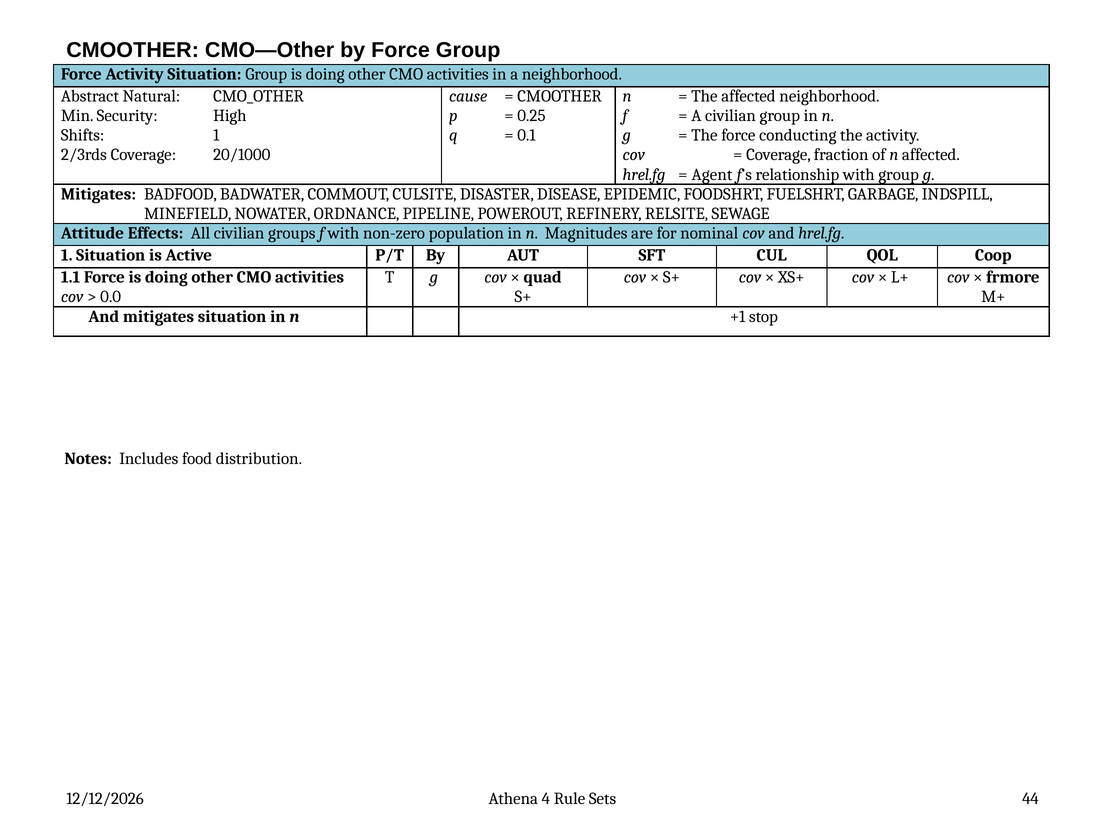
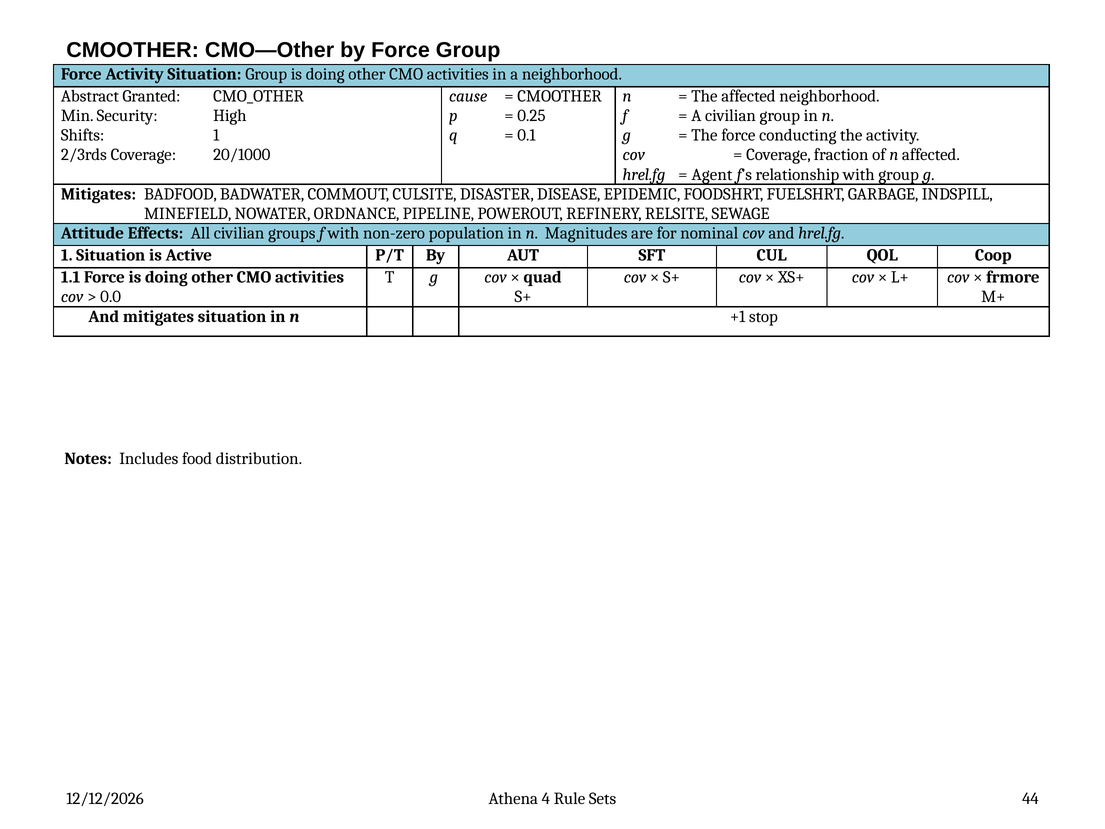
Natural: Natural -> Granted (151, 96)
